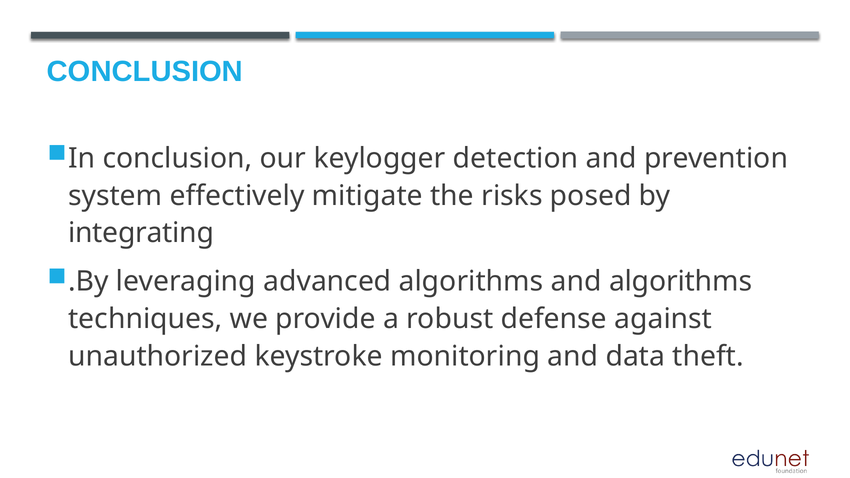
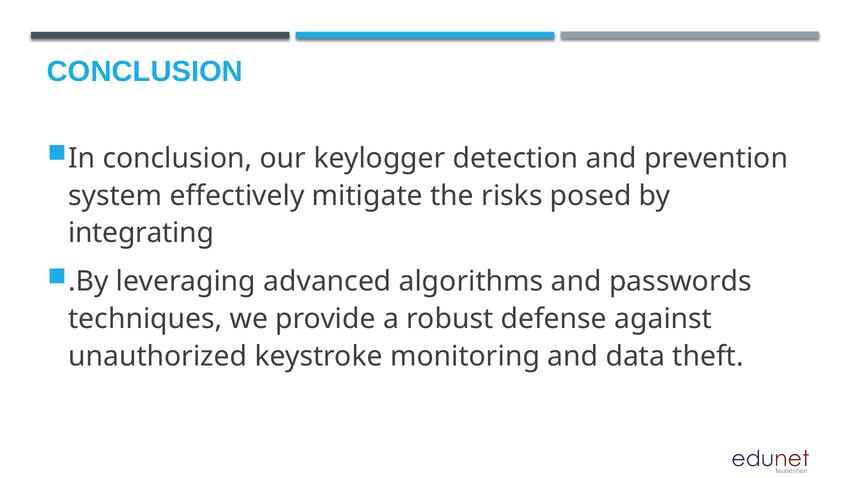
and algorithms: algorithms -> passwords (680, 282)
